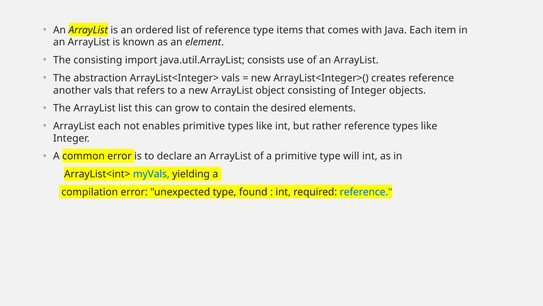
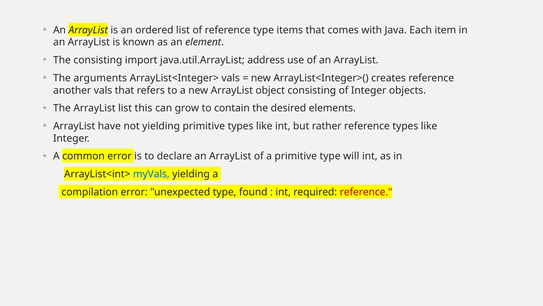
consists: consists -> address (266, 60)
abstraction: abstraction -> arguments (100, 78)
ArrayList each: each -> have (109, 126)
not enables: enables -> yielding (161, 126)
reference colour: blue -> red (366, 192)
